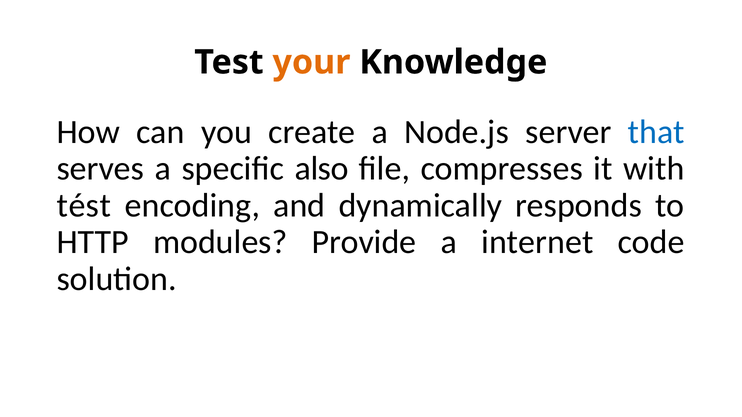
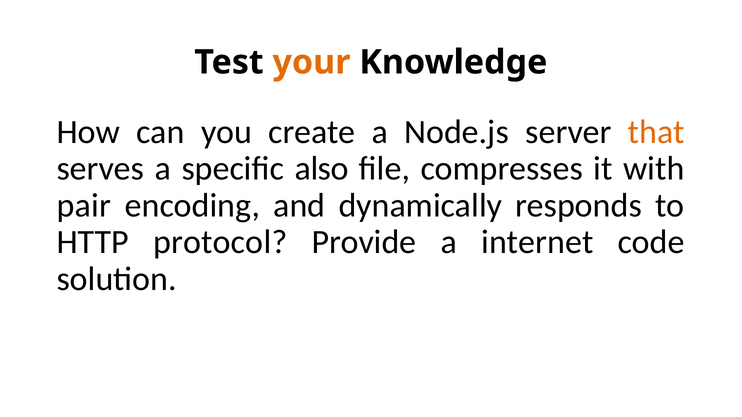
that colour: blue -> orange (656, 132)
tést: tést -> pair (84, 206)
modules: modules -> protocol (220, 242)
